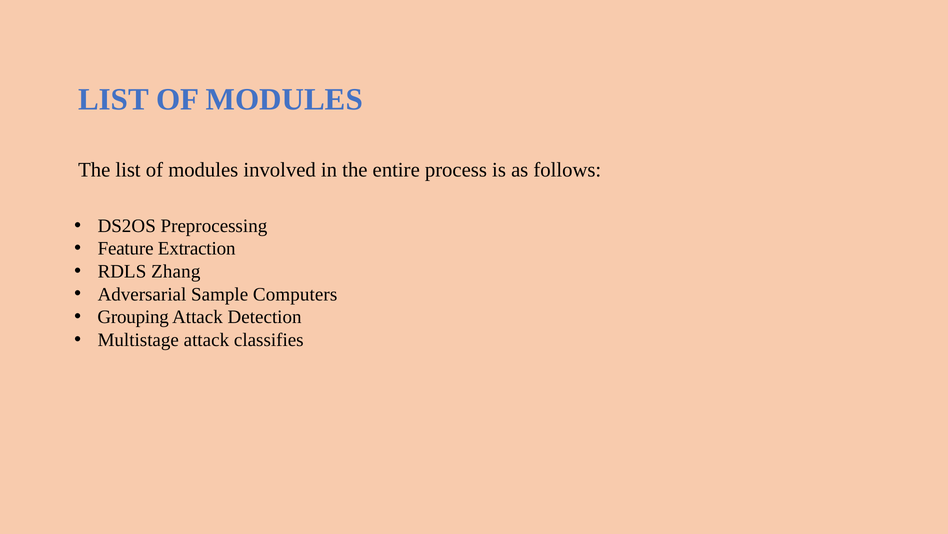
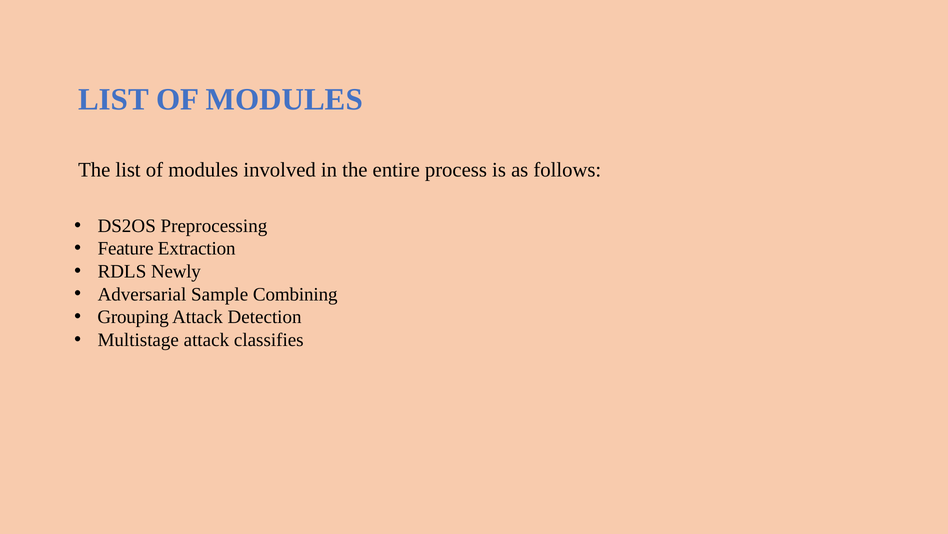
Zhang: Zhang -> Newly (176, 272)
Computers: Computers -> Combining (295, 294)
